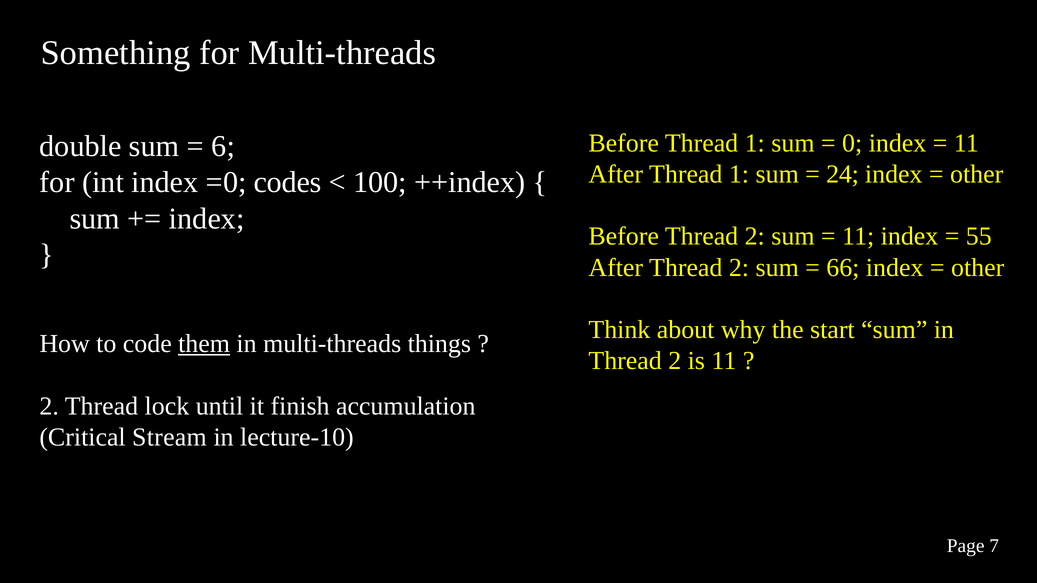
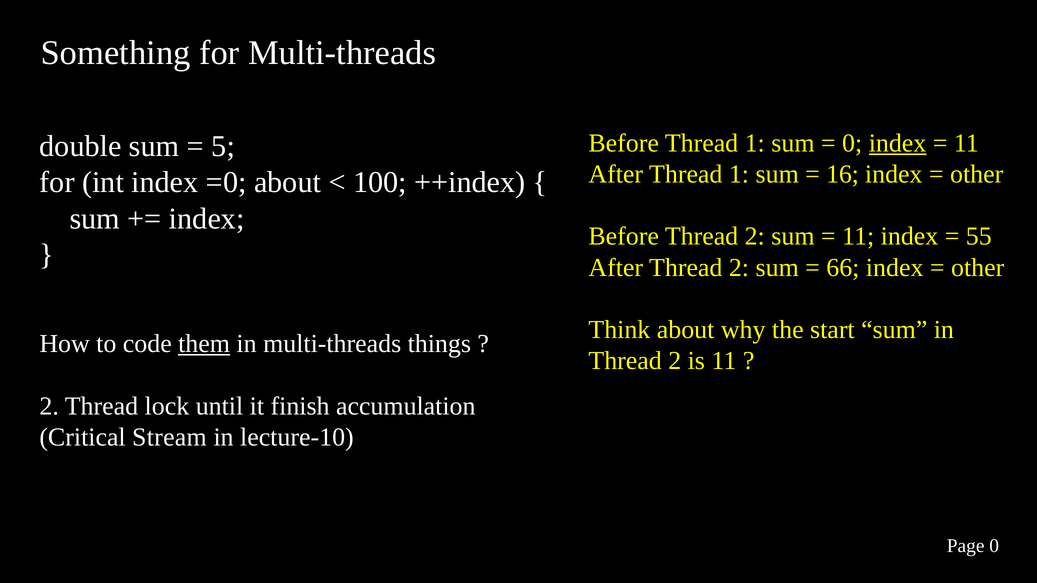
index underline: none -> present (898, 143)
6: 6 -> 5 (223, 146)
24: 24 -> 16 (843, 174)
=0 codes: codes -> about (288, 182)
Page 7: 7 -> 0 (994, 546)
